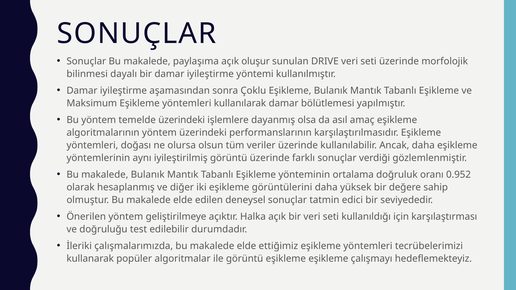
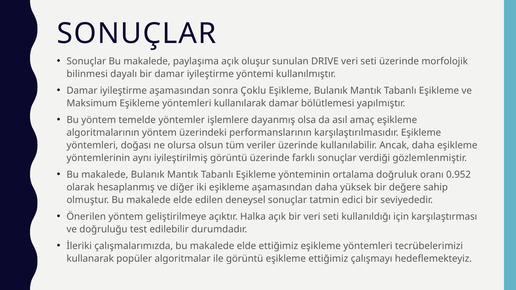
temelde üzerindeki: üzerindeki -> yöntemler (182, 120)
eşikleme görüntülerini: görüntülerini -> aşamasından (282, 188)
eşikleme eşikleme: eşikleme -> ettiğimiz (328, 259)
